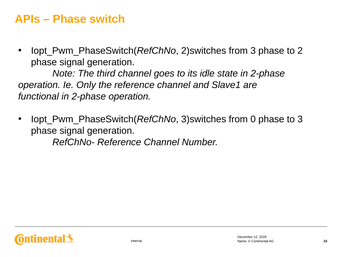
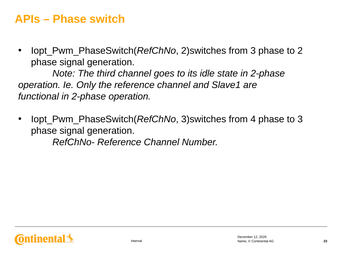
0: 0 -> 4 (253, 119)
